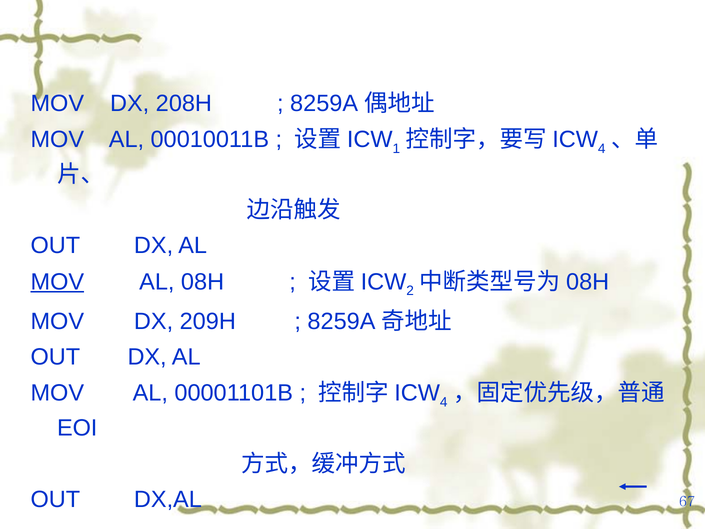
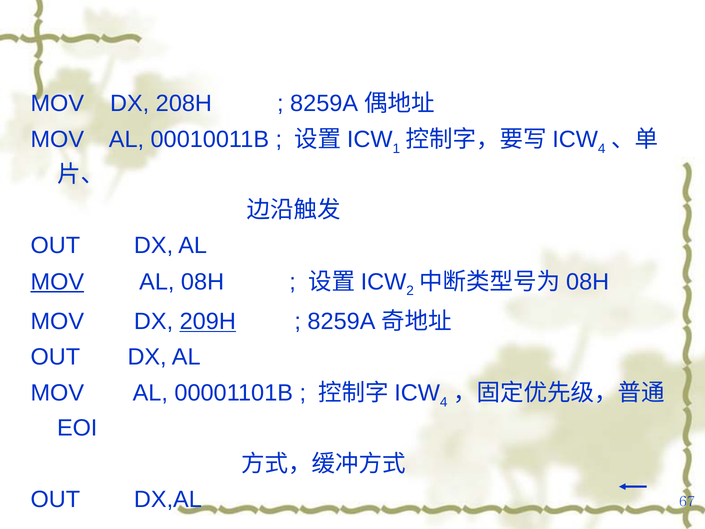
209H underline: none -> present (208, 321)
